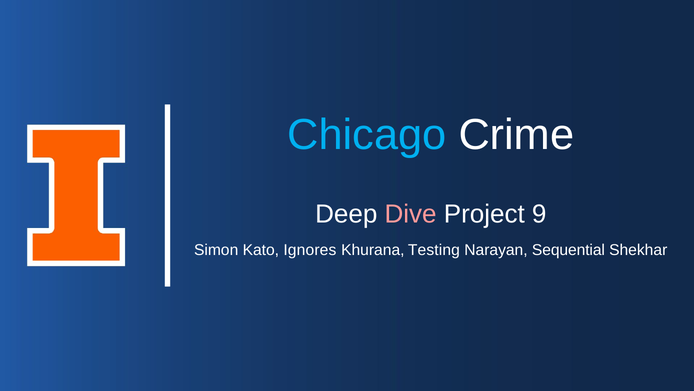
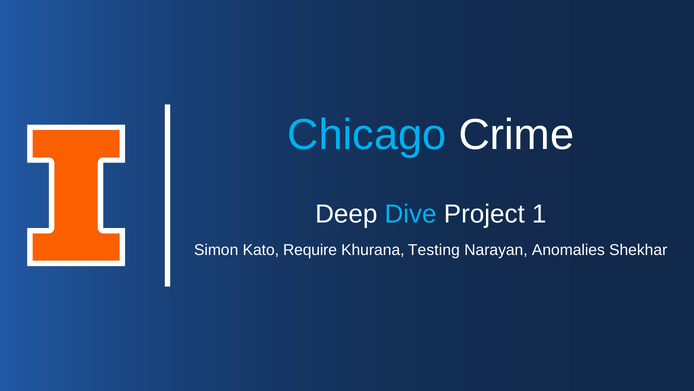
Dive colour: pink -> light blue (411, 214)
9: 9 -> 1 (539, 214)
Ignores: Ignores -> Require (310, 250)
Sequential: Sequential -> Anomalies (568, 250)
